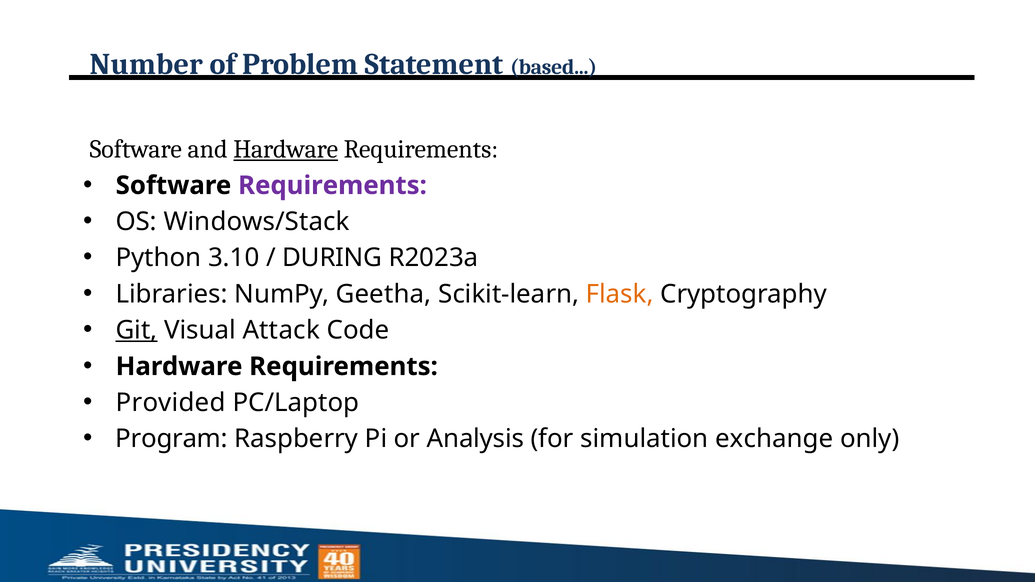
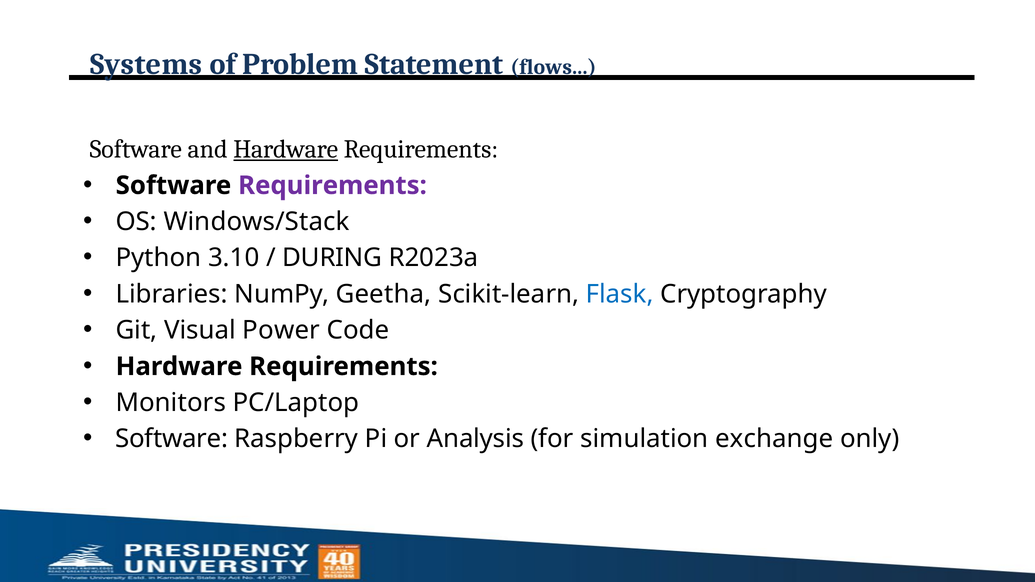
Number: Number -> Systems (146, 64)
based: based -> flows (553, 67)
Flask colour: orange -> blue (620, 294)
Git underline: present -> none (136, 330)
Attack: Attack -> Power (281, 330)
Provided: Provided -> Monitors (171, 403)
Program: Program -> Software (172, 439)
